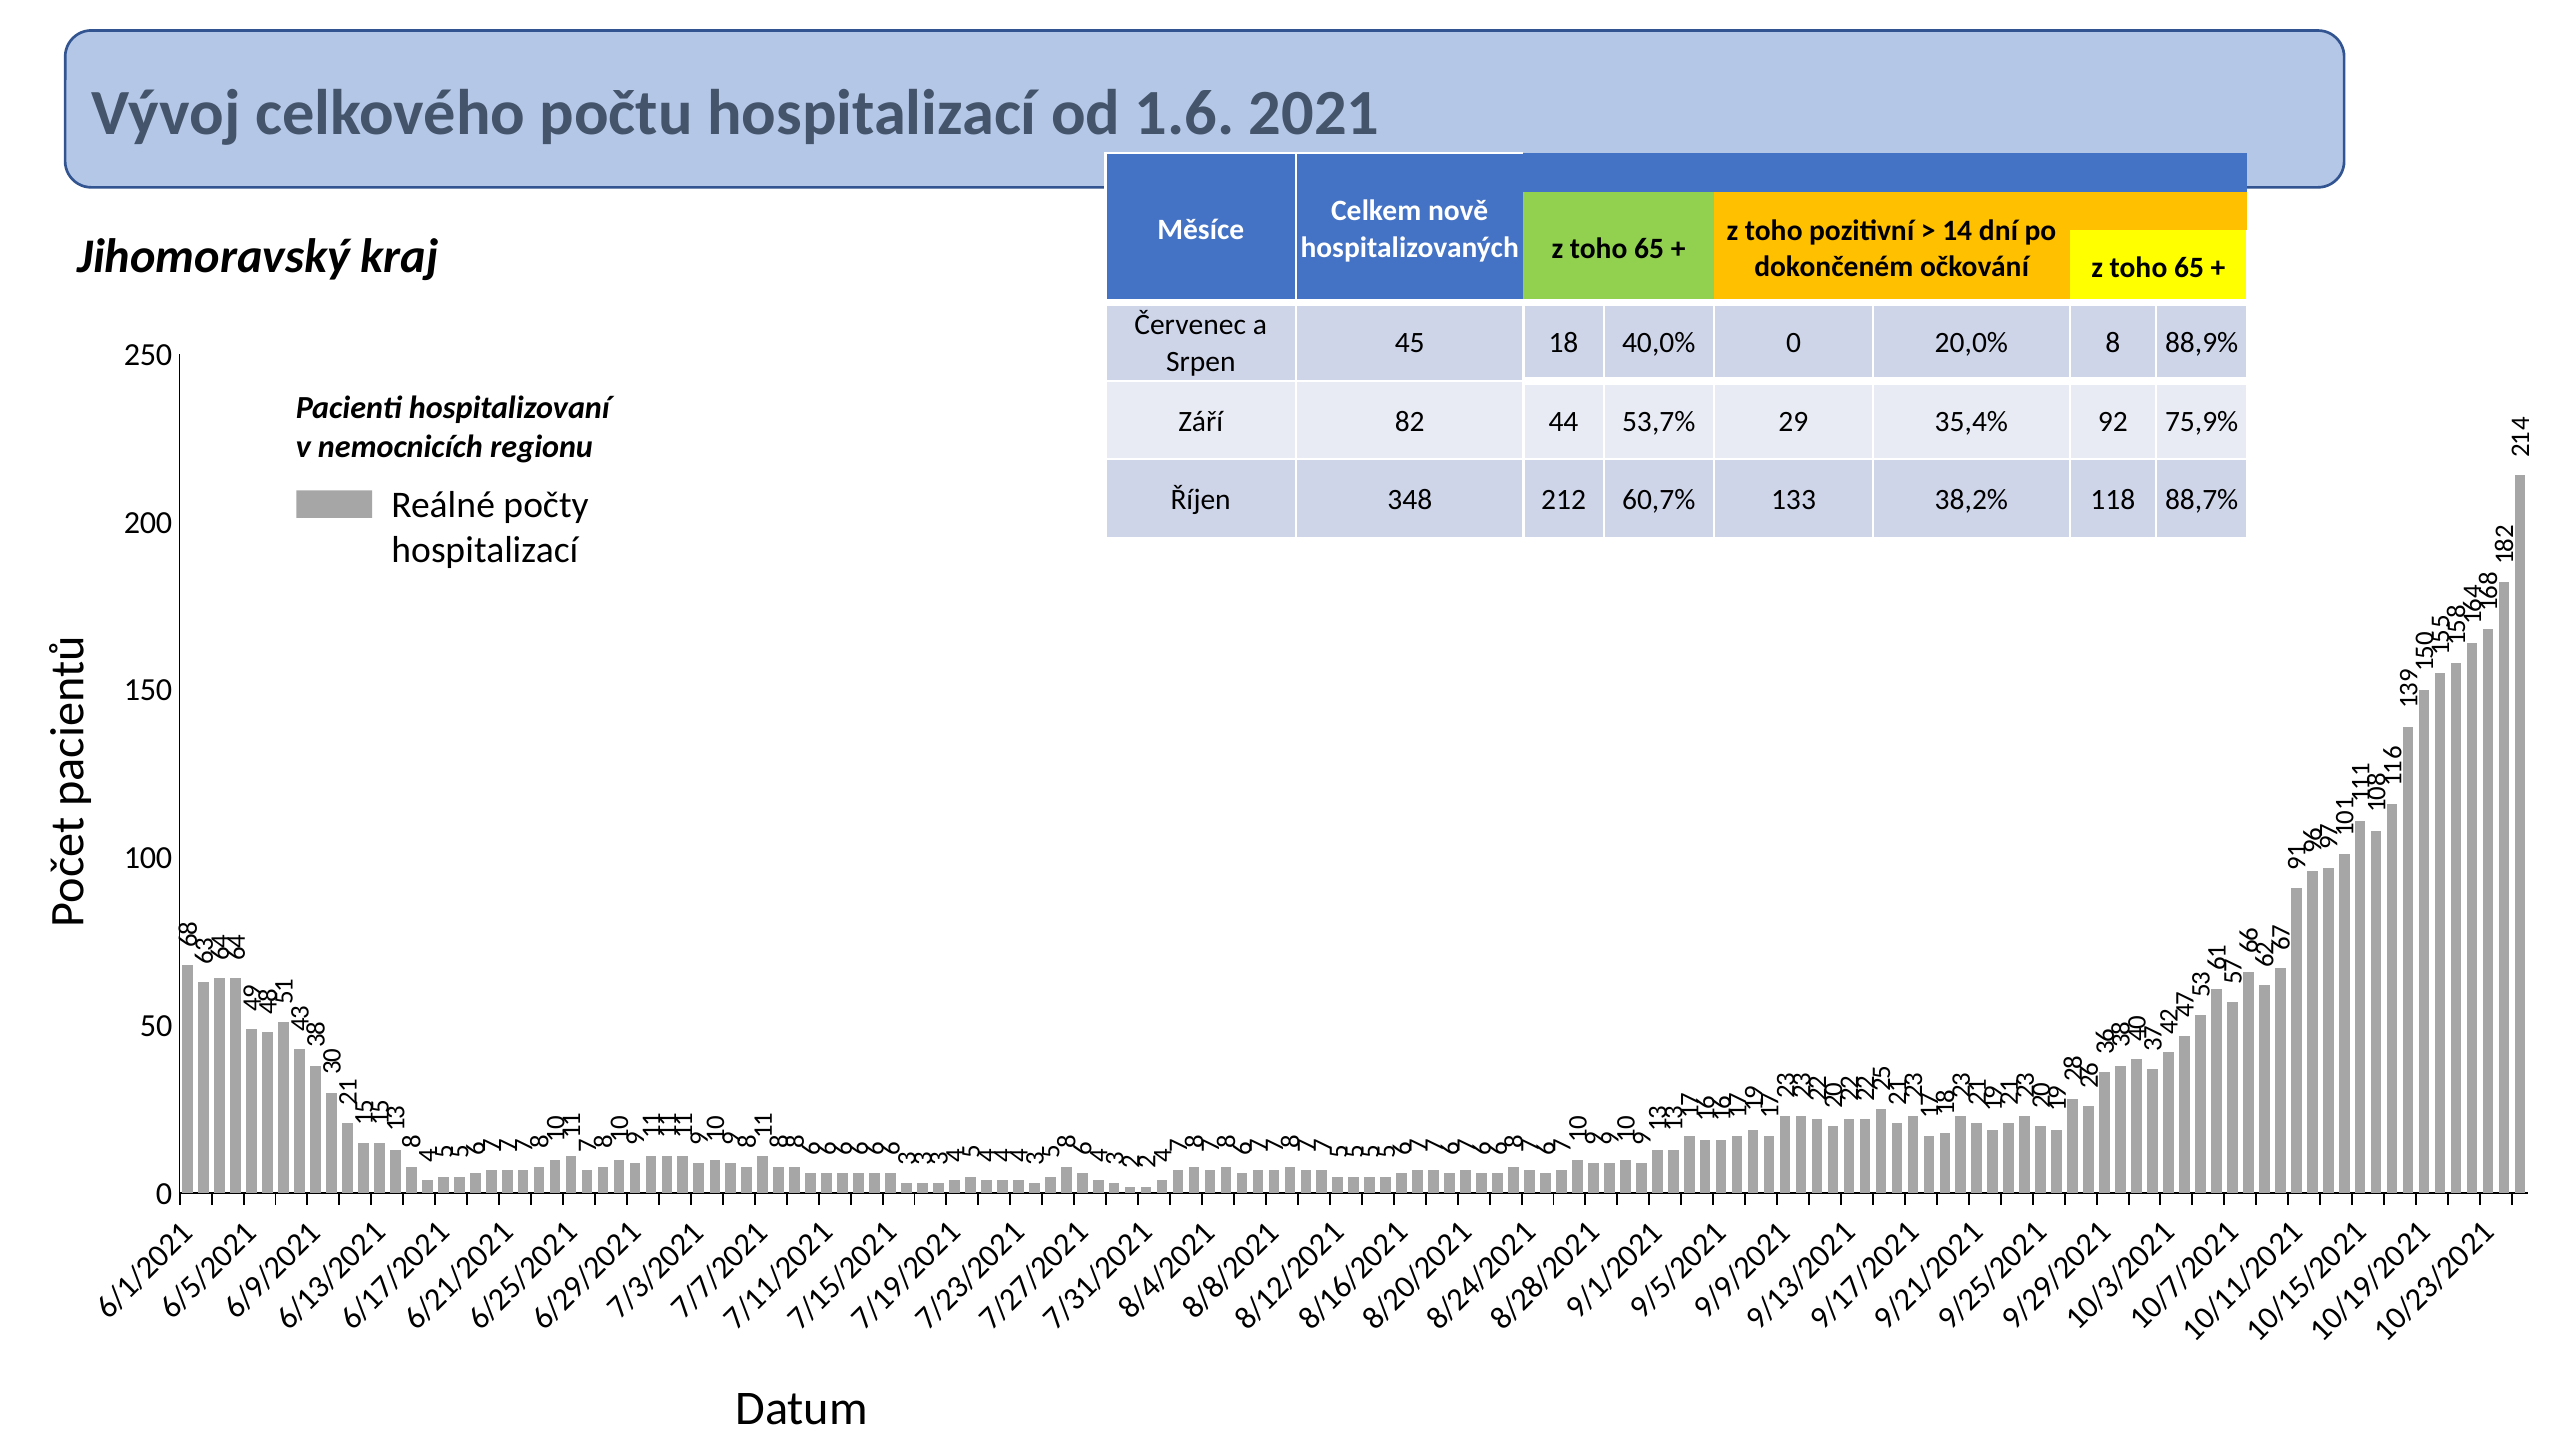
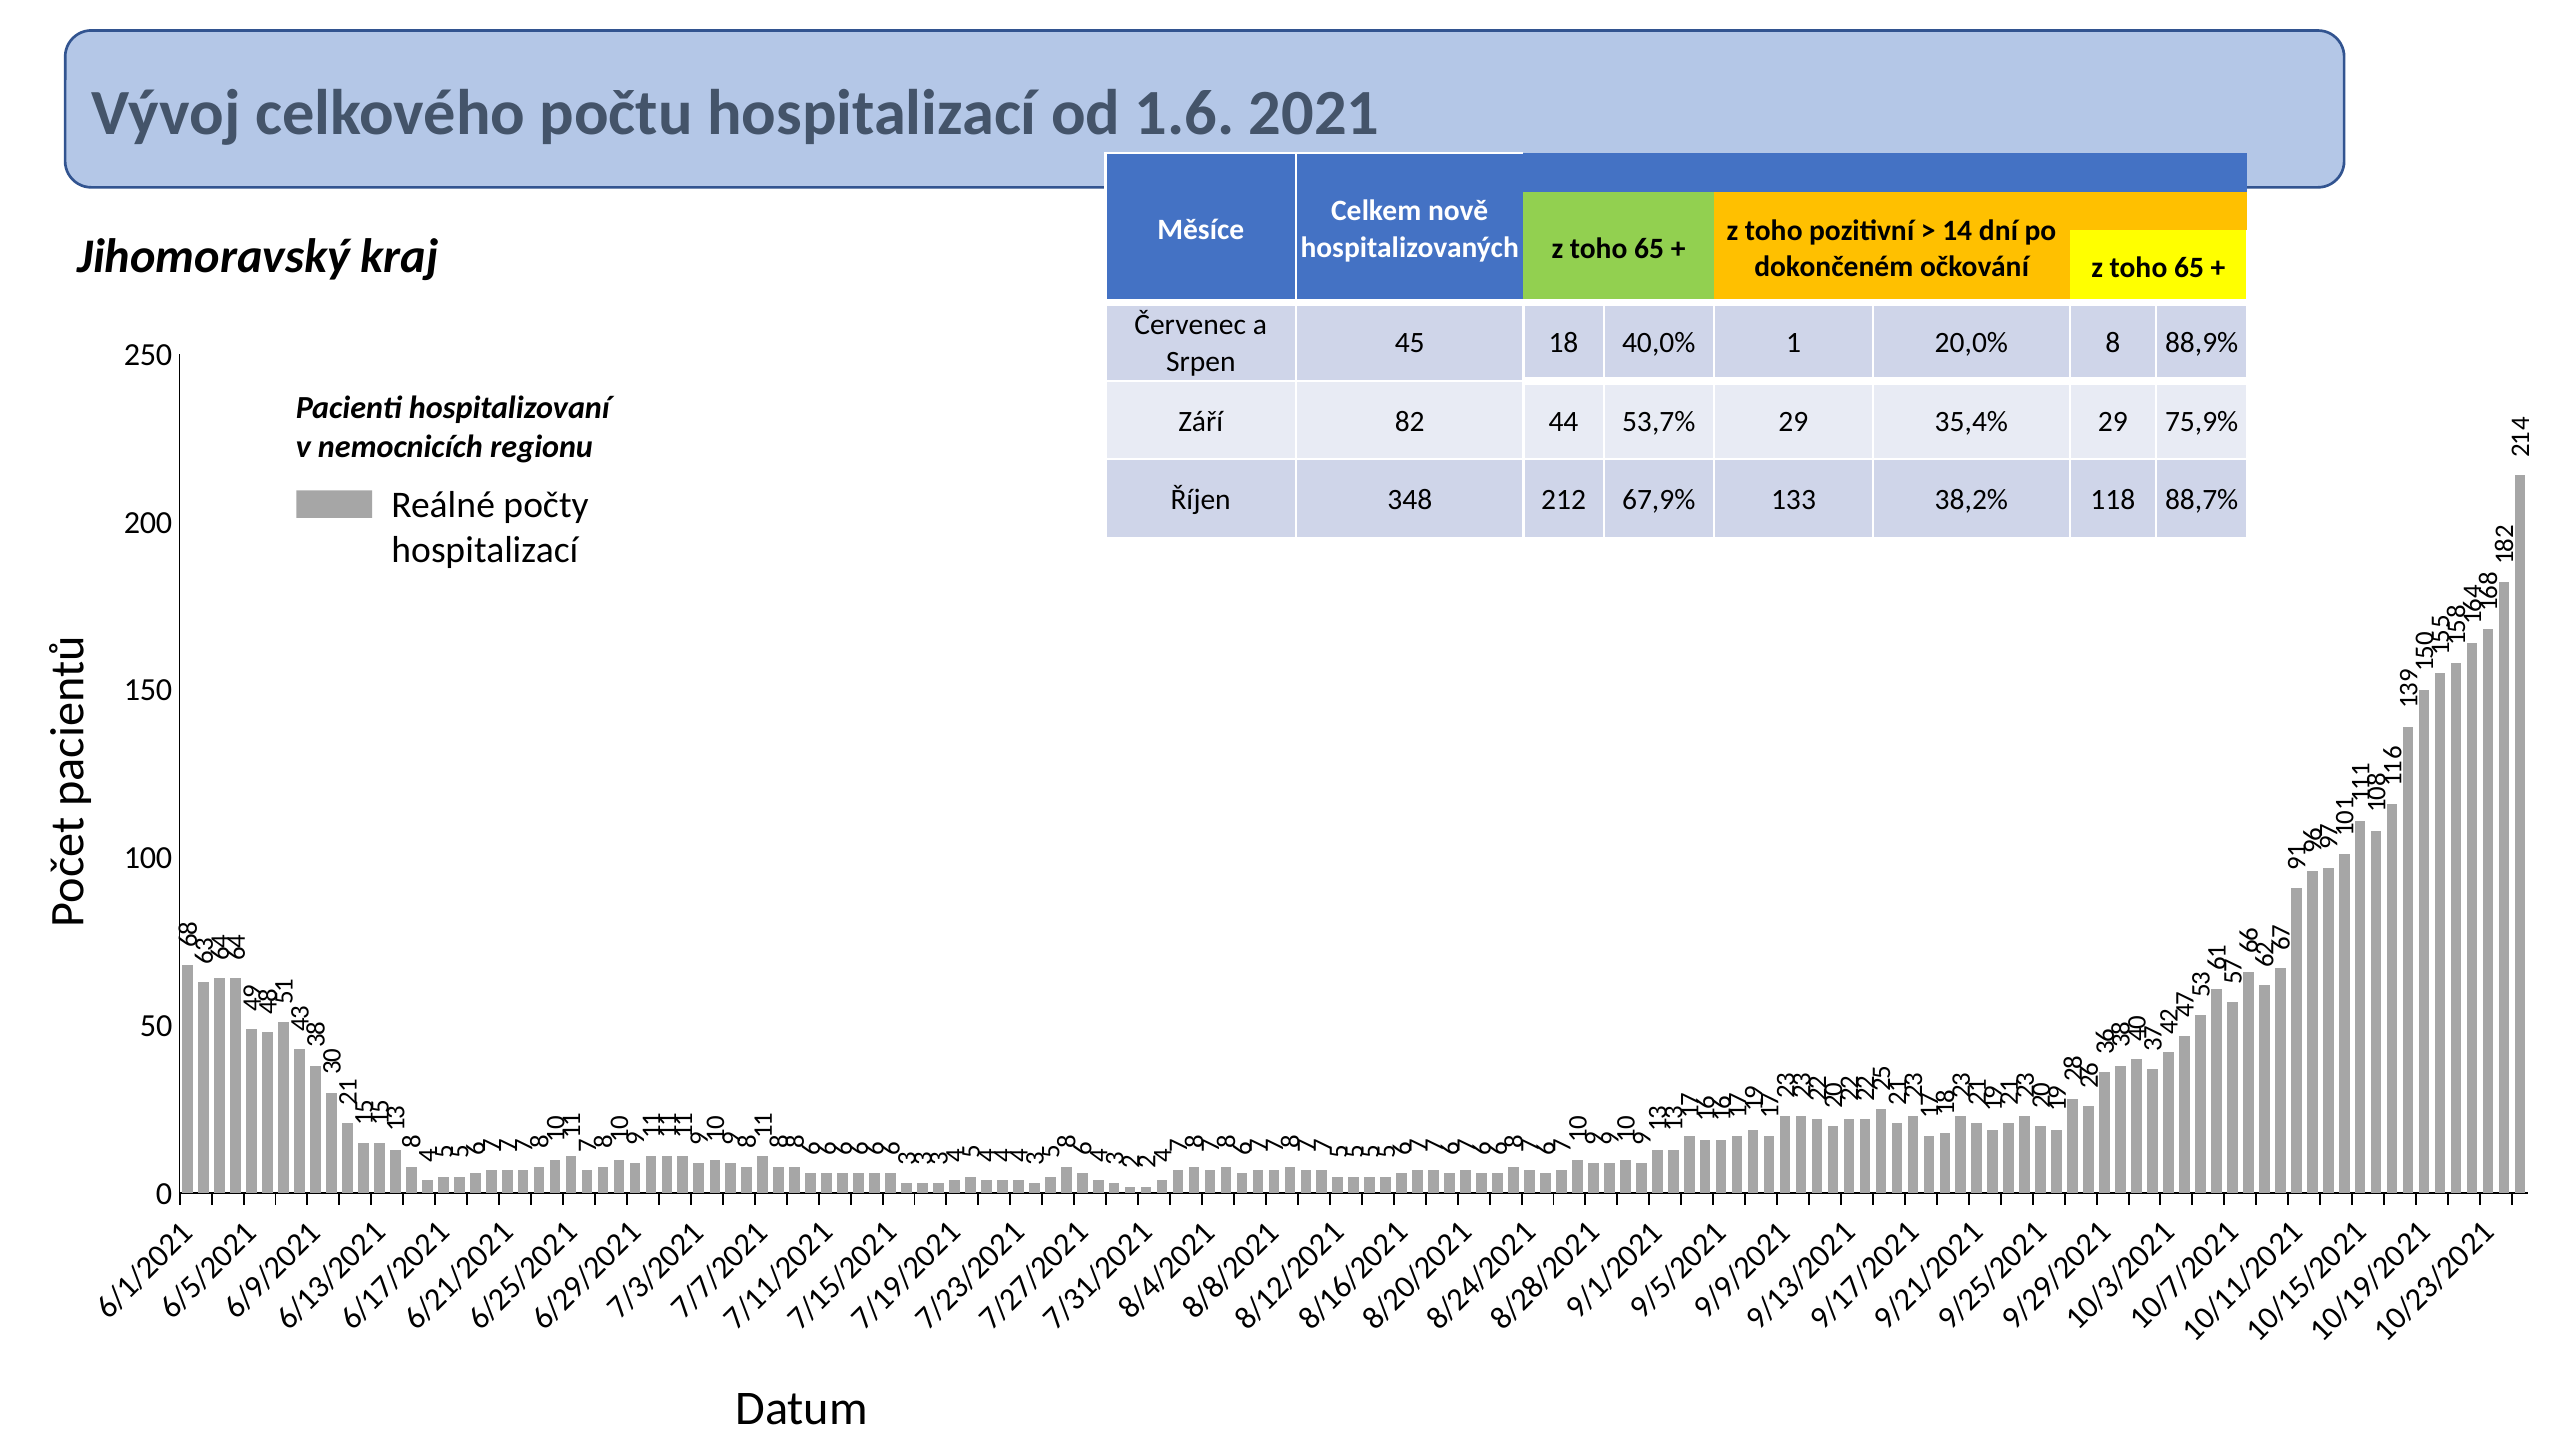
40,0% 0: 0 -> 1 (1794, 343)
35,4% 92: 92 -> 29 (2113, 421)
60,7%: 60,7% -> 67,9% (1659, 500)
